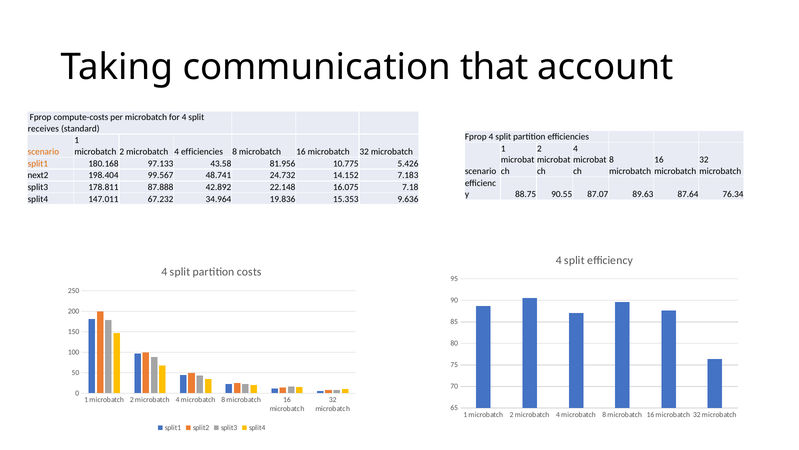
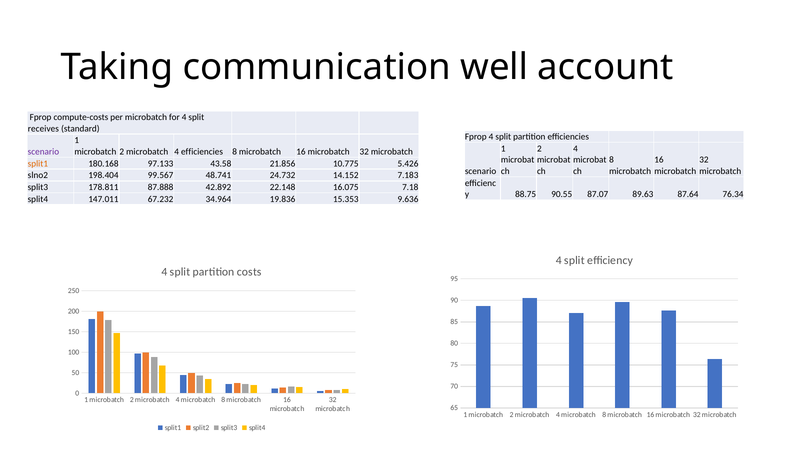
that: that -> well (494, 67)
scenario colour: orange -> purple (43, 152)
81.956: 81.956 -> 21.856 (283, 163)
next2: next2 -> slno2 (38, 175)
